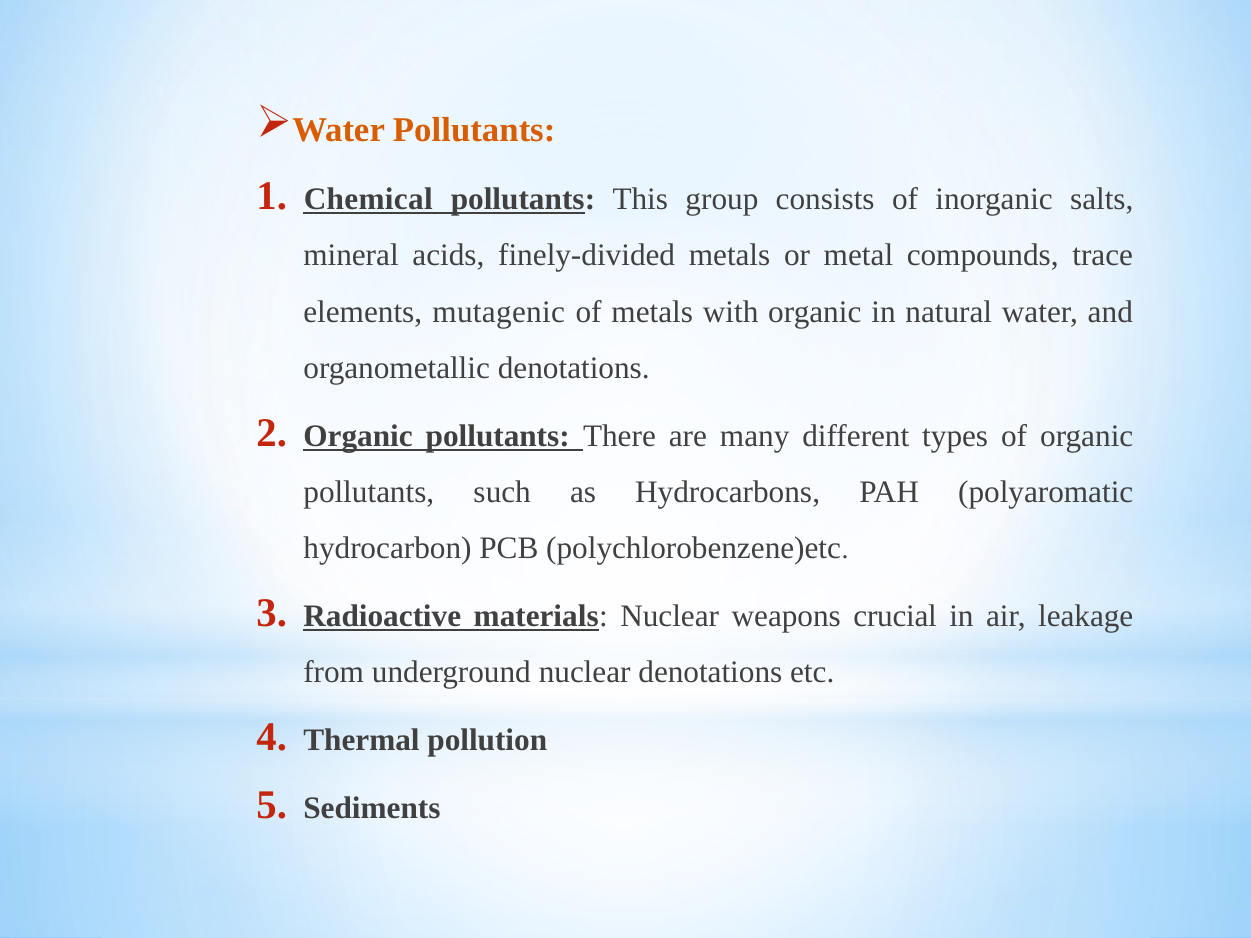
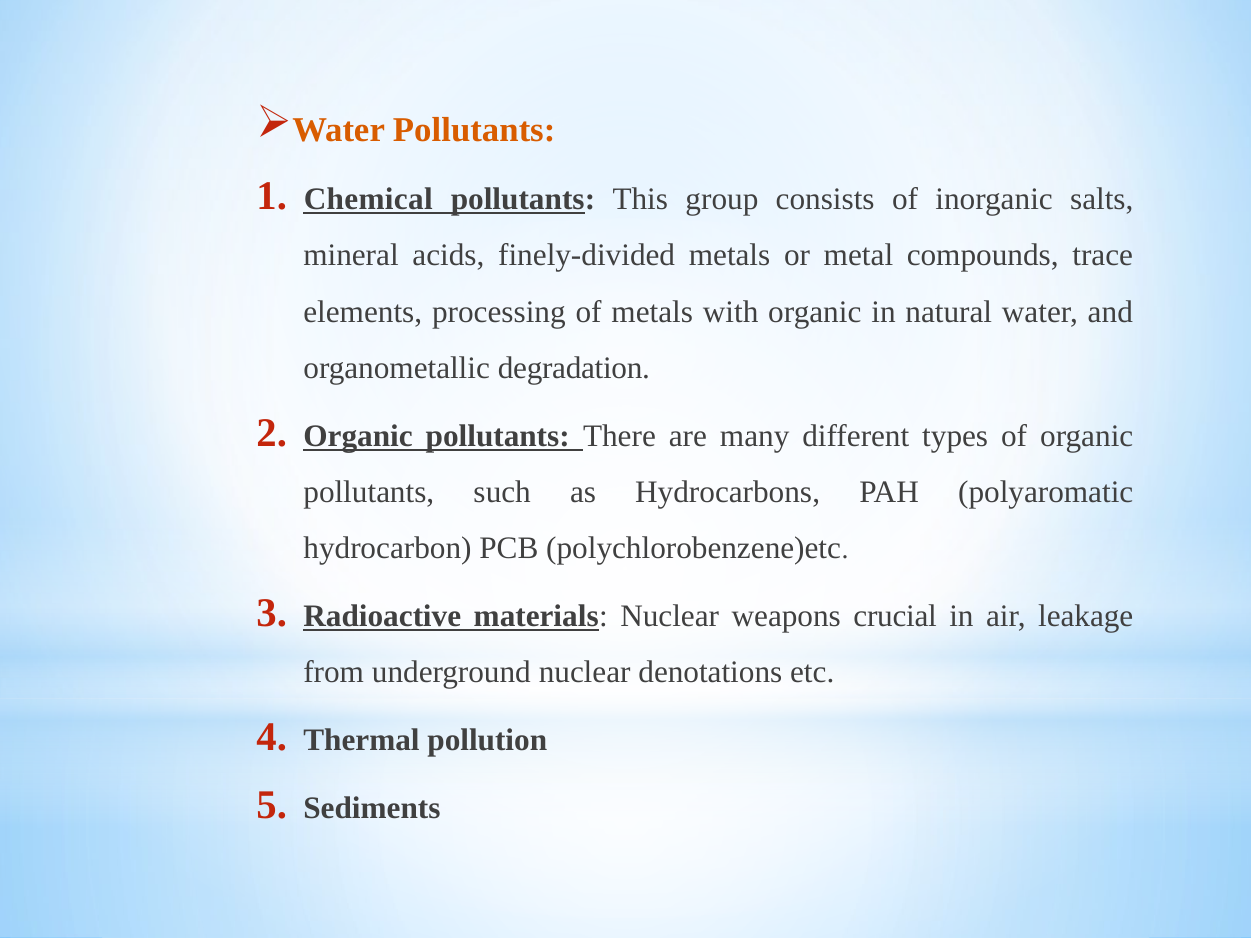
mutagenic: mutagenic -> processing (499, 312)
organometallic denotations: denotations -> degradation (574, 368)
